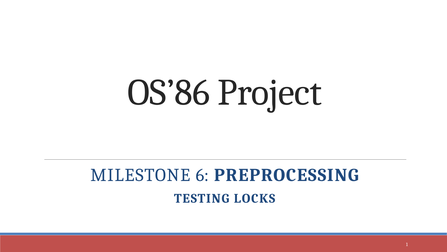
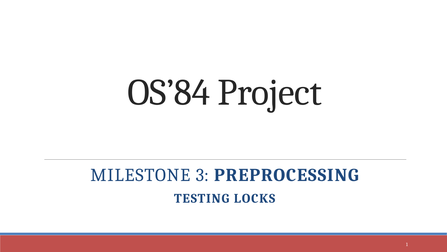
OS’86: OS’86 -> OS’84 (169, 92)
6: 6 -> 3 (202, 175)
